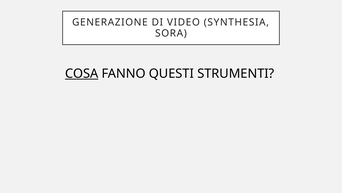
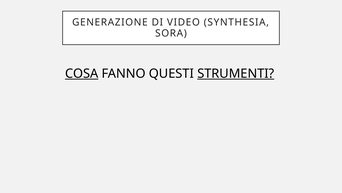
STRUMENTI underline: none -> present (236, 73)
